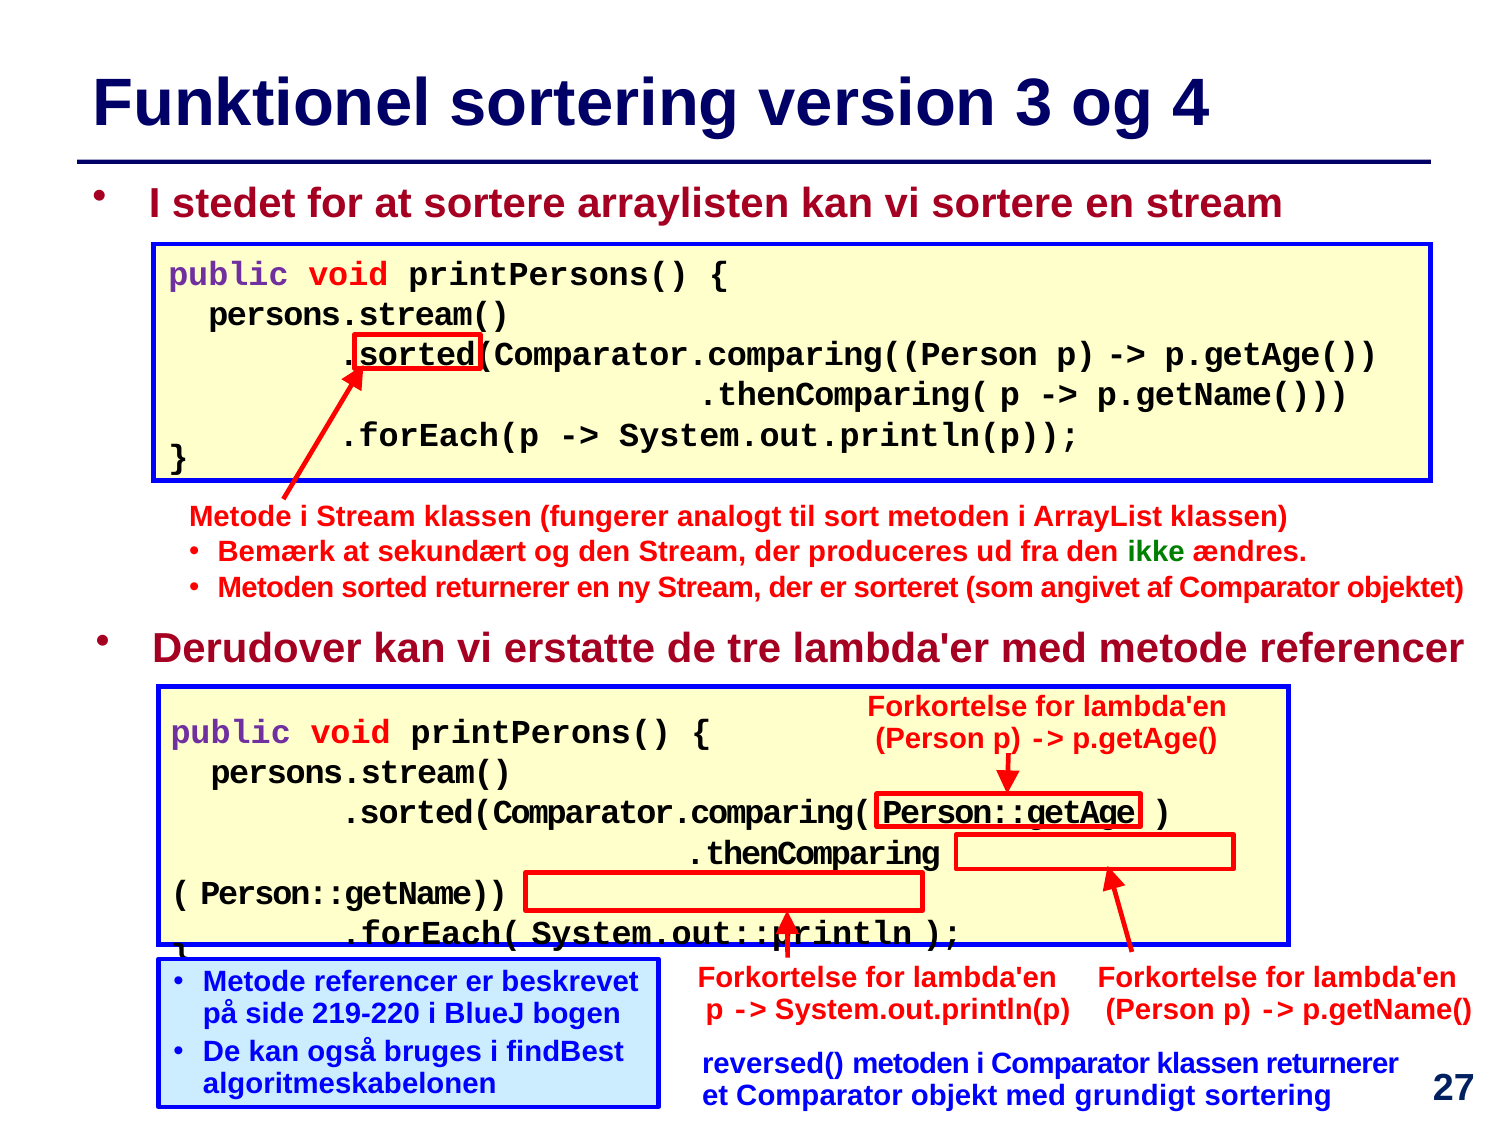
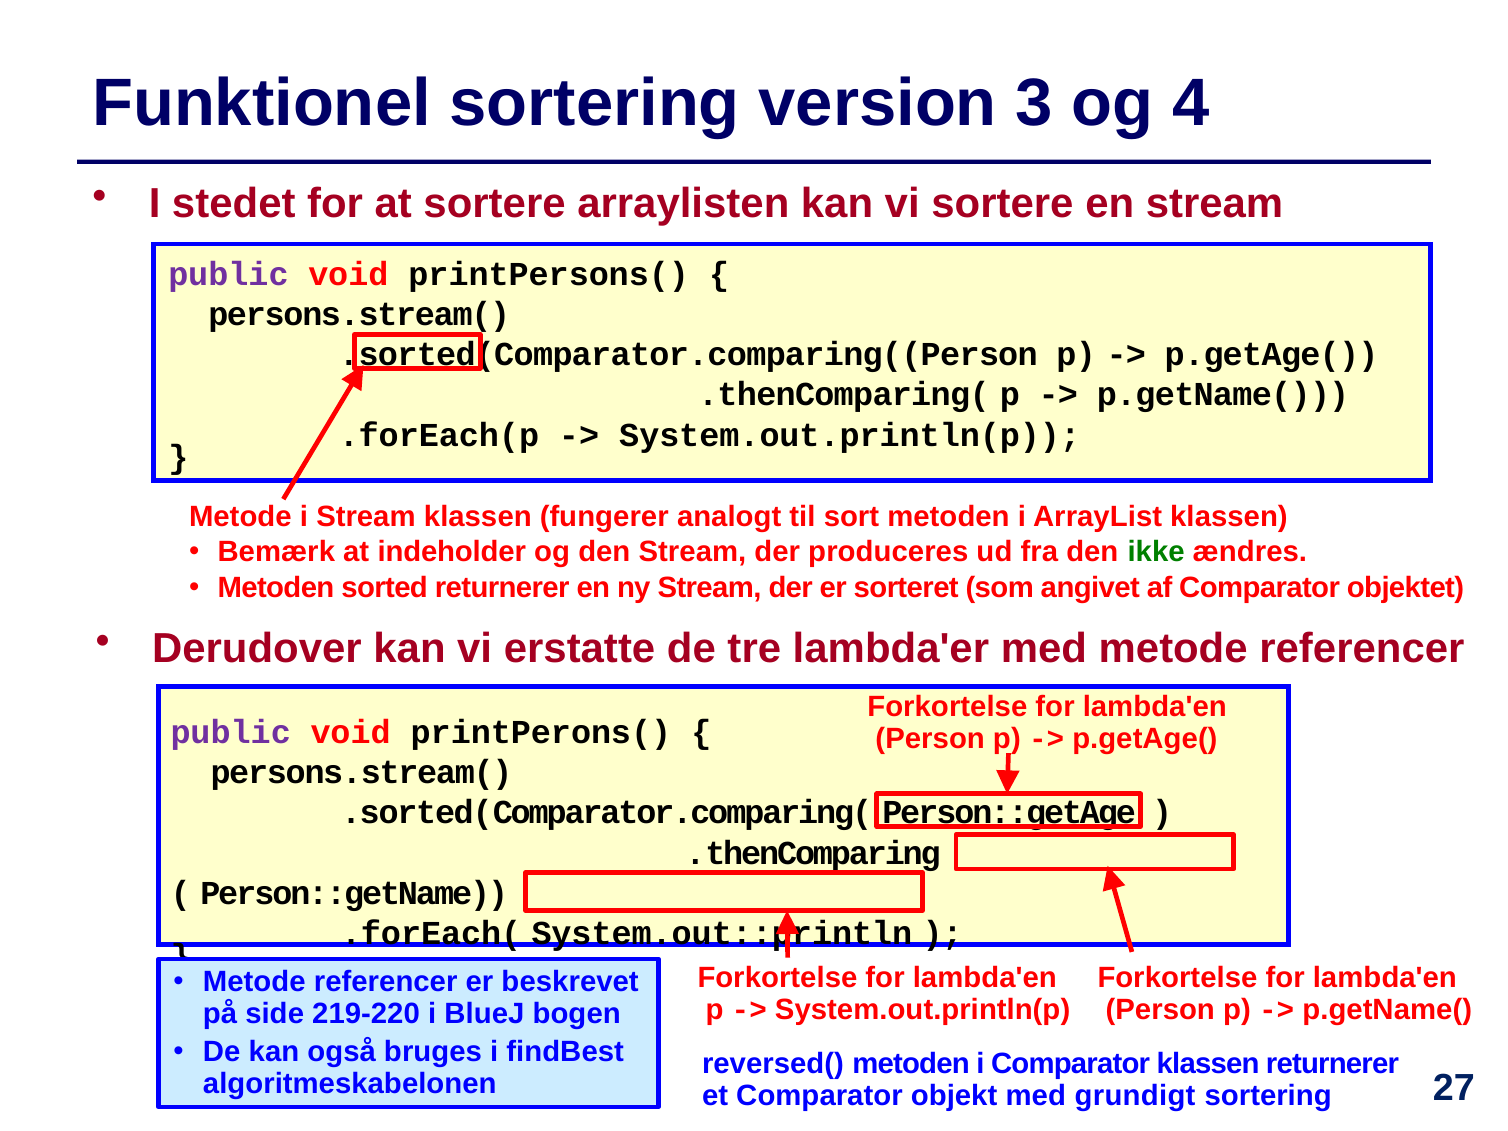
sekundært: sekundært -> indeholder (452, 552)
